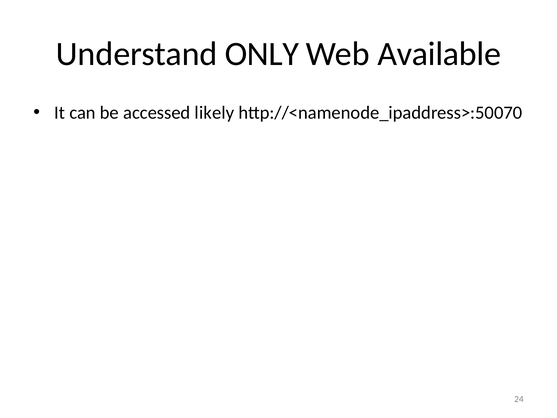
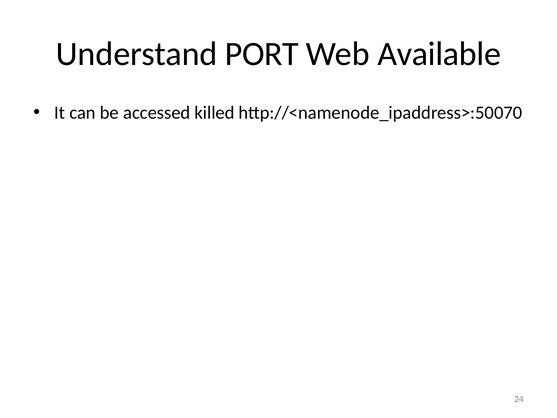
ONLY: ONLY -> PORT (262, 54)
likely: likely -> killed (215, 113)
